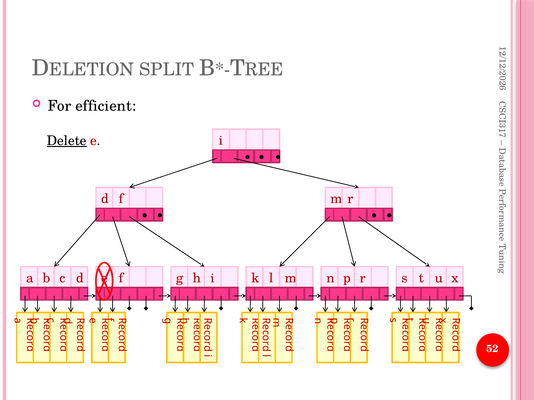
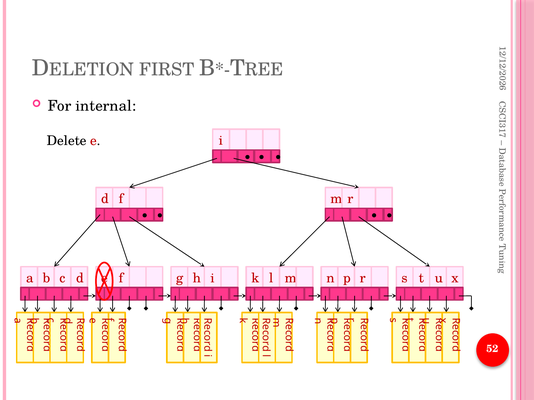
SPLIT: SPLIT -> FIRST (167, 70)
efficient: efficient -> internal (106, 106)
Delete underline: present -> none (67, 141)
